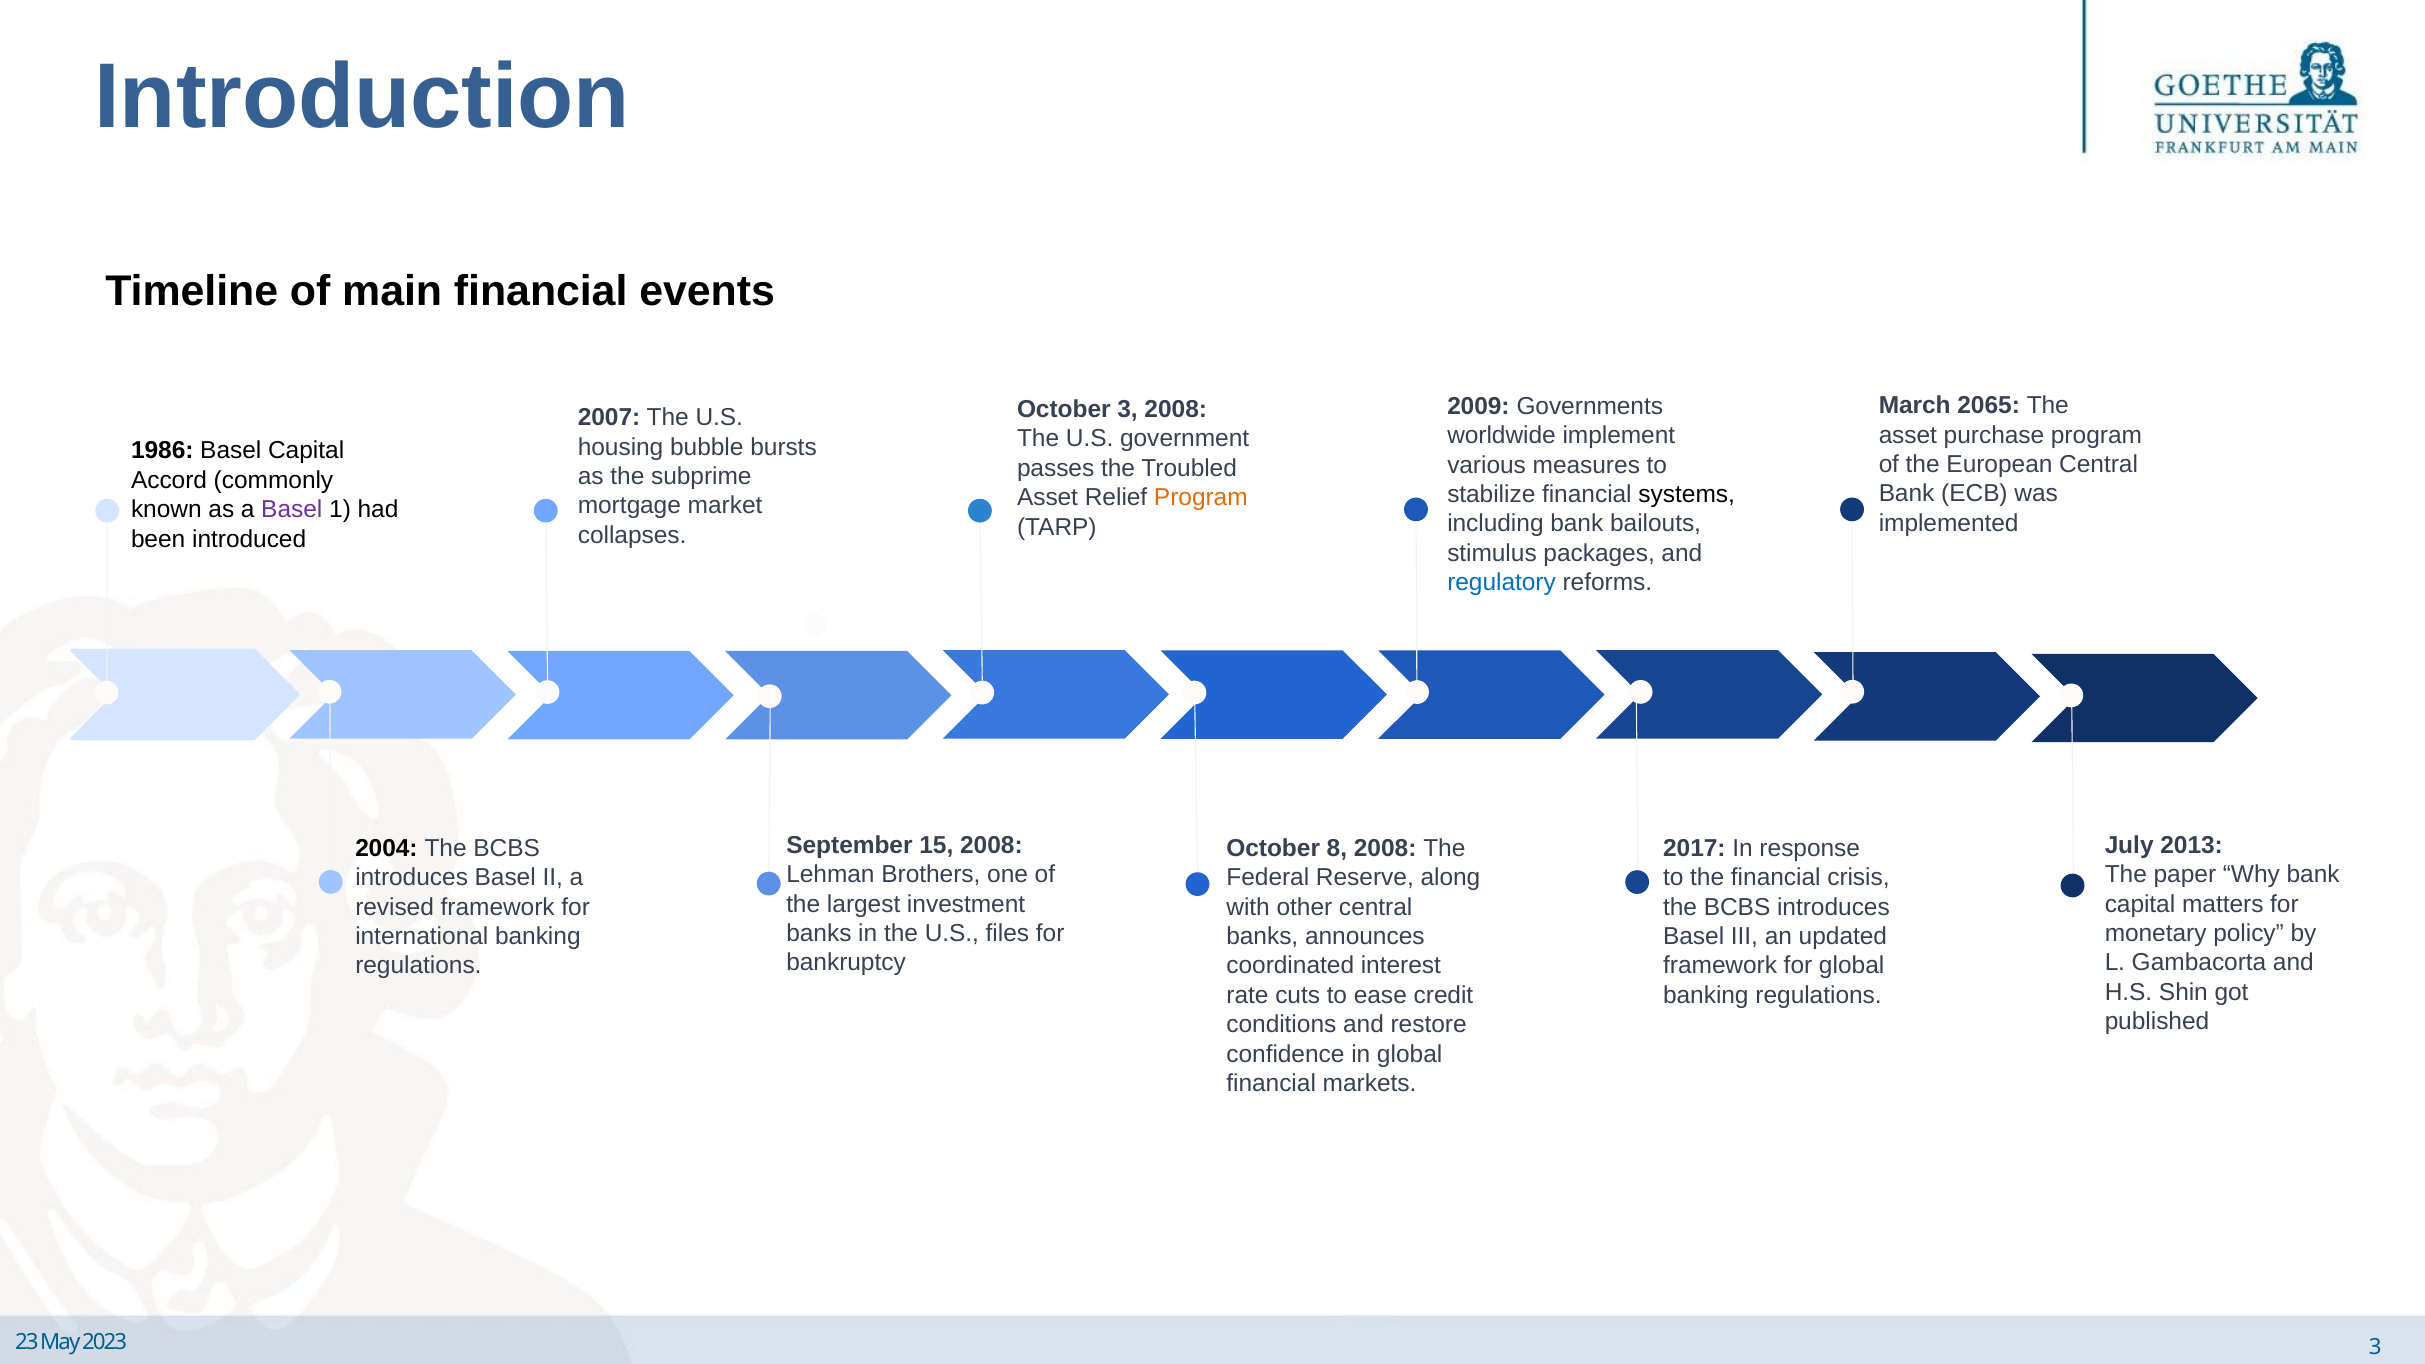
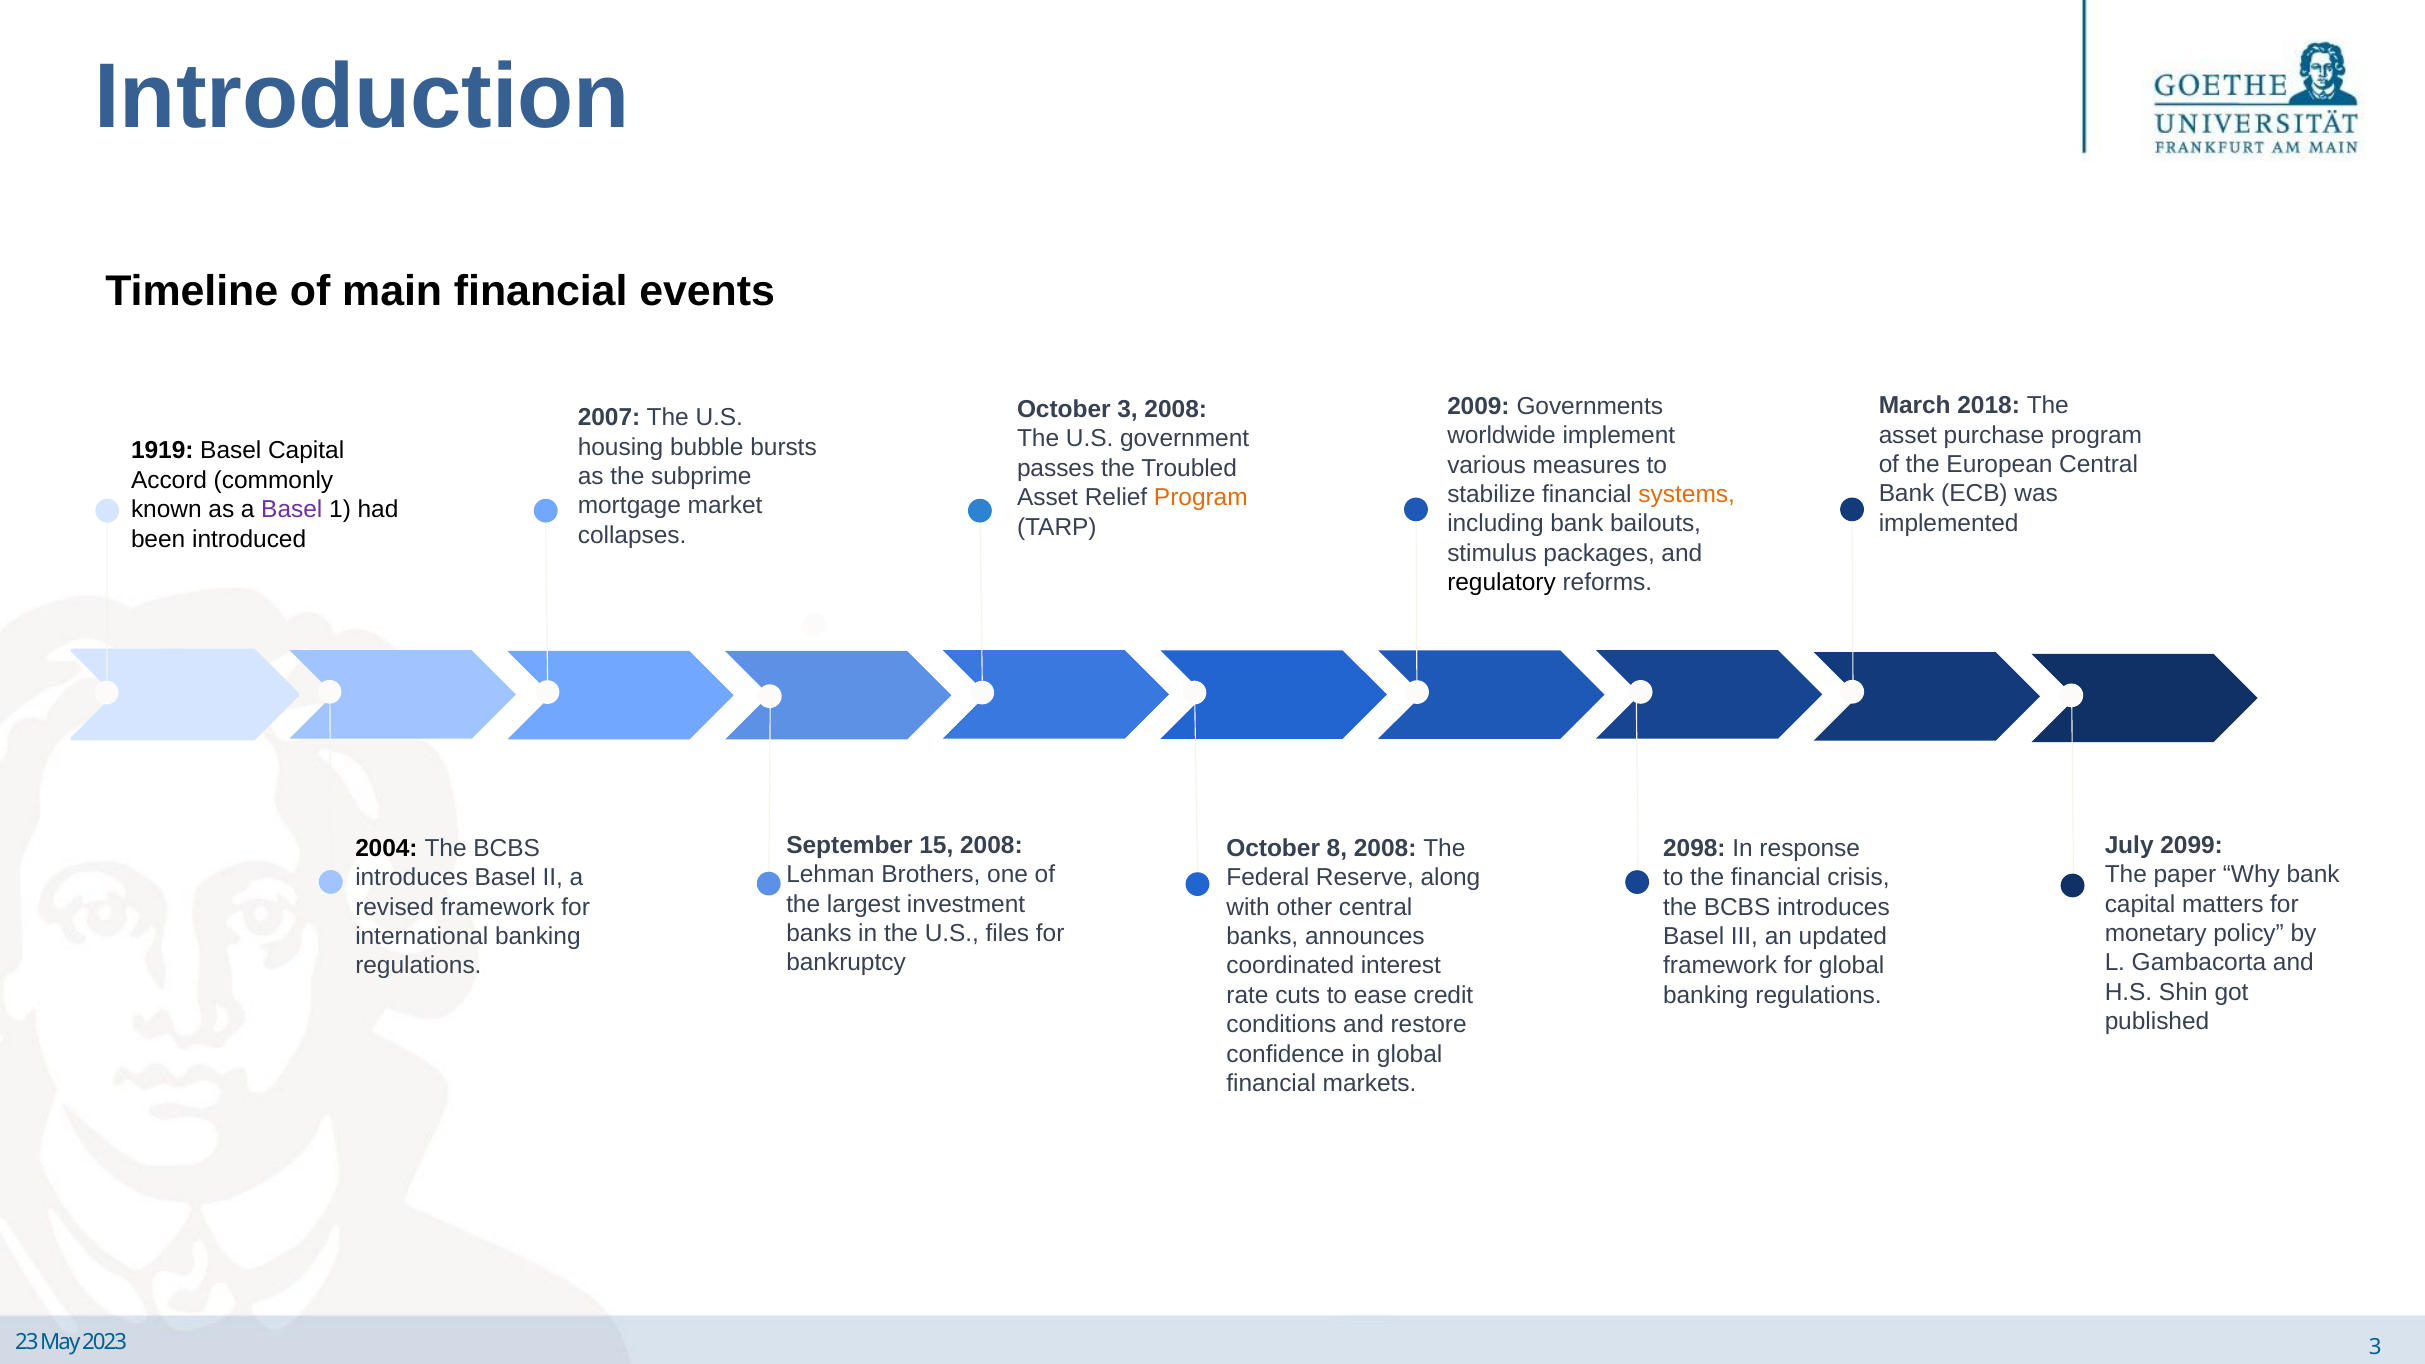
2065: 2065 -> 2018 (1989, 406)
1986: 1986 -> 1919 (162, 451)
systems colour: black -> orange (1687, 495)
regulatory colour: blue -> black (1502, 583)
2013: 2013 -> 2099 (2192, 845)
2017: 2017 -> 2098 (1694, 848)
